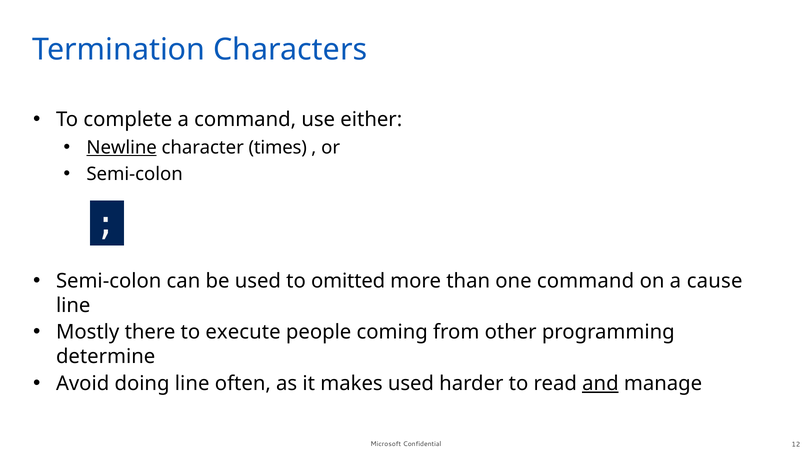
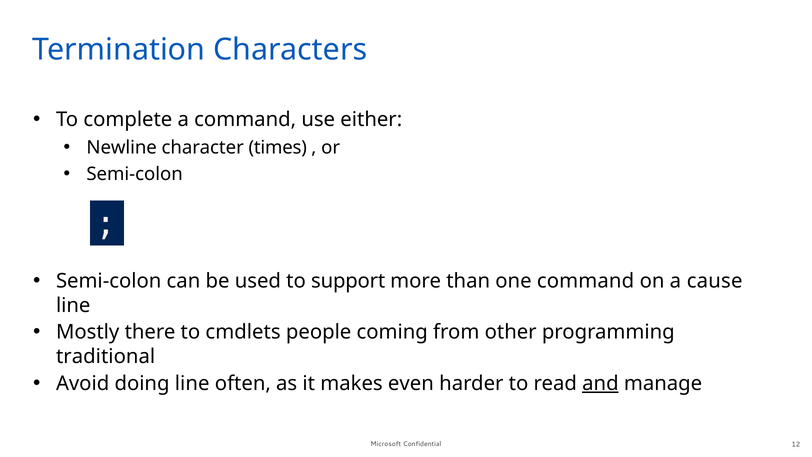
Newline underline: present -> none (122, 147)
omitted: omitted -> support (348, 281)
execute: execute -> cmdlets (243, 332)
determine: determine -> traditional (106, 356)
makes used: used -> even (411, 383)
